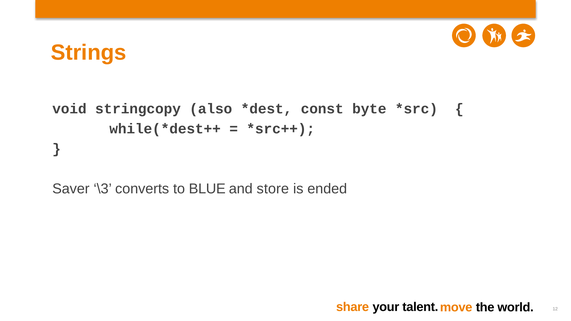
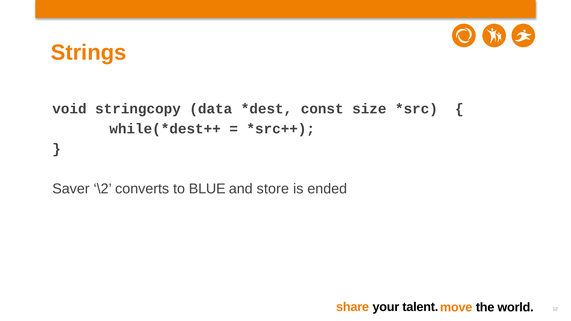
also: also -> data (211, 109)
byte: byte -> size (369, 109)
\3: \3 -> \2 (103, 189)
